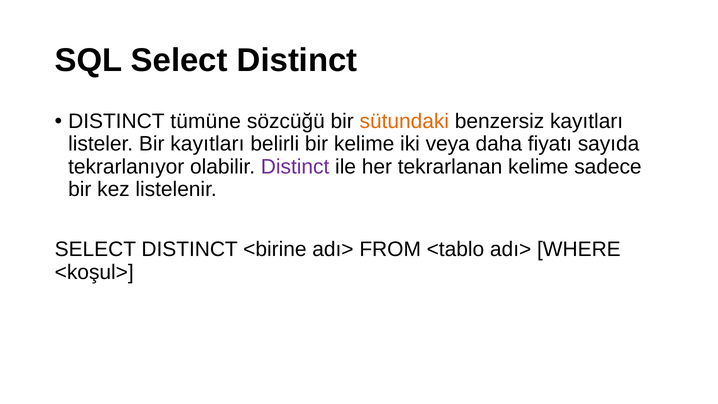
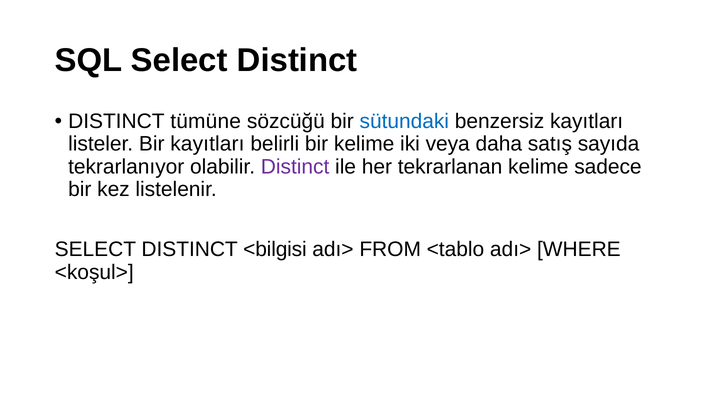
sütundaki colour: orange -> blue (404, 121)
fiyatı: fiyatı -> satış (550, 144)
<birine: <birine -> <bilgisi (275, 249)
